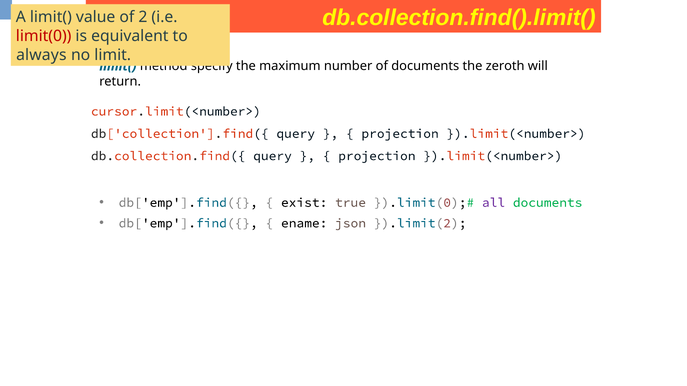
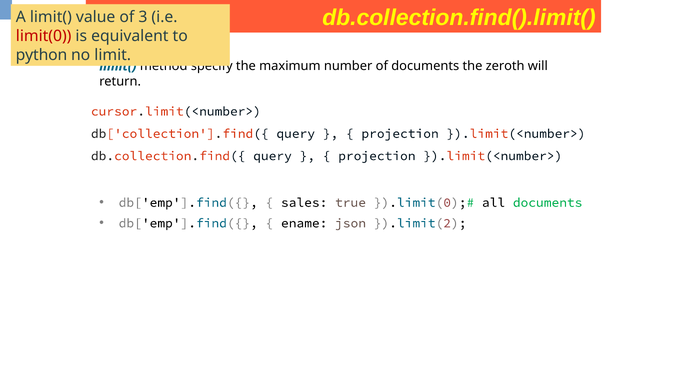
2: 2 -> 3 (143, 17)
always: always -> python (42, 55)
exist: exist -> sales (304, 203)
all colour: purple -> black (494, 203)
